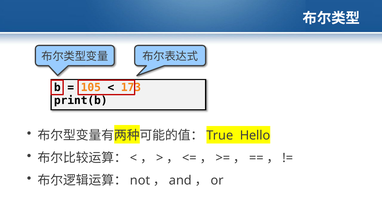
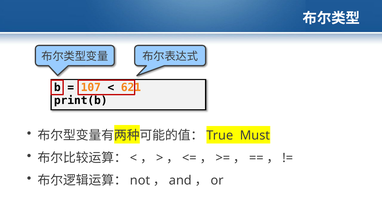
105: 105 -> 107 (91, 87)
173: 173 -> 621 (131, 87)
Hello: Hello -> Must (255, 135)
